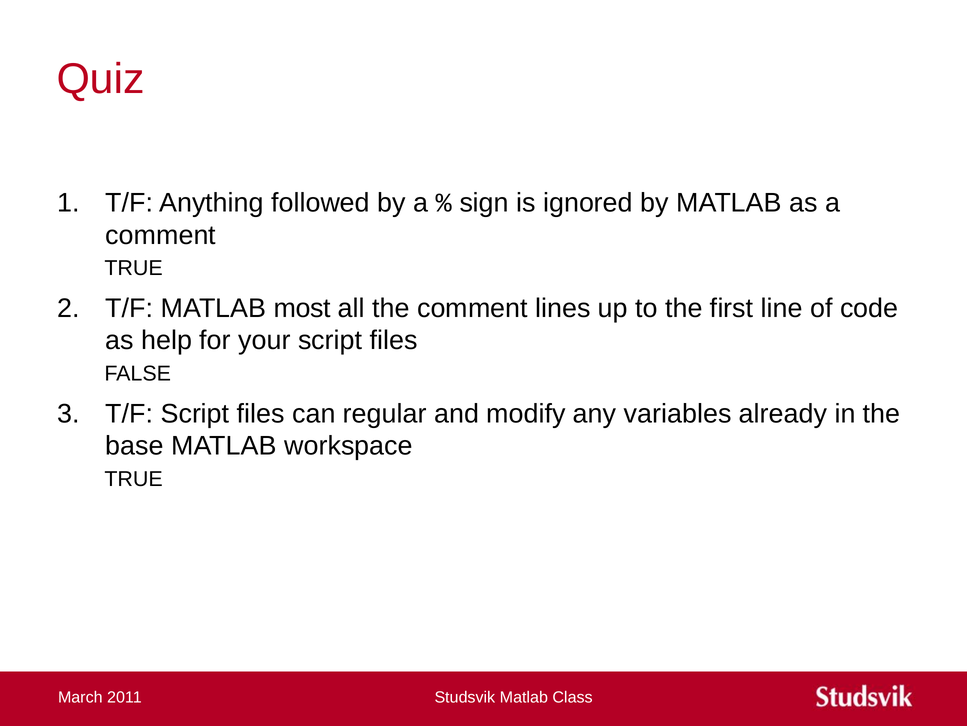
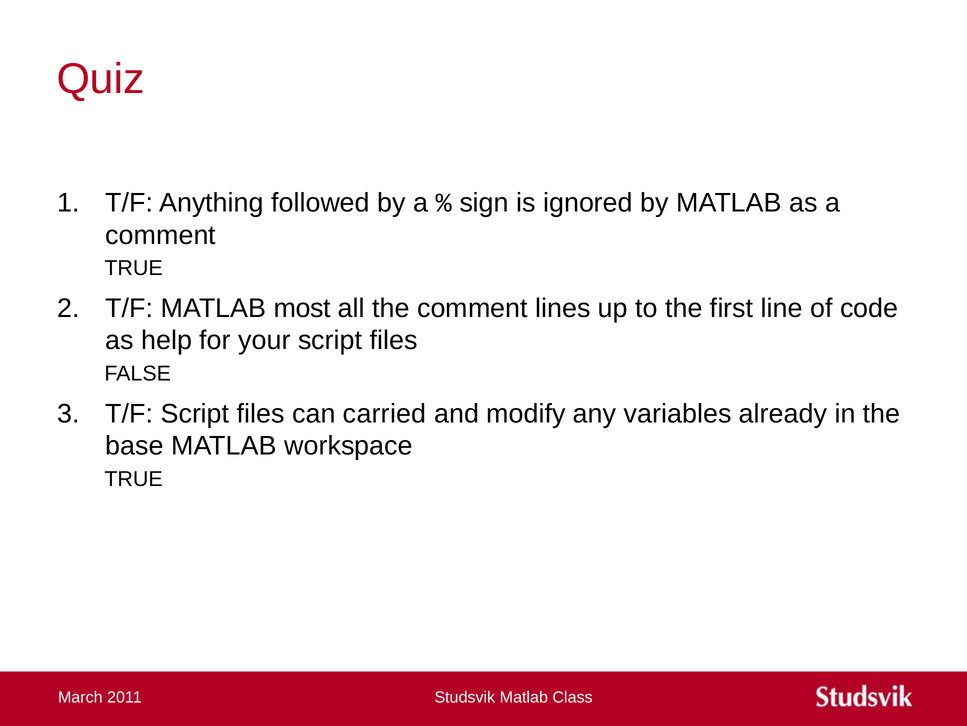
regular: regular -> carried (385, 413)
